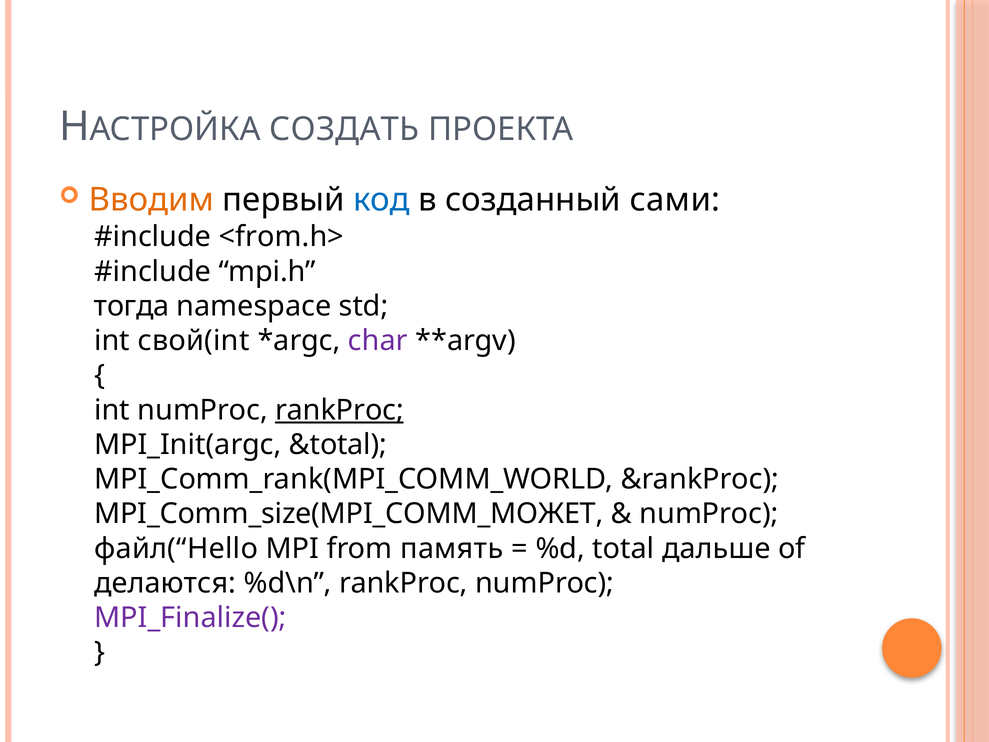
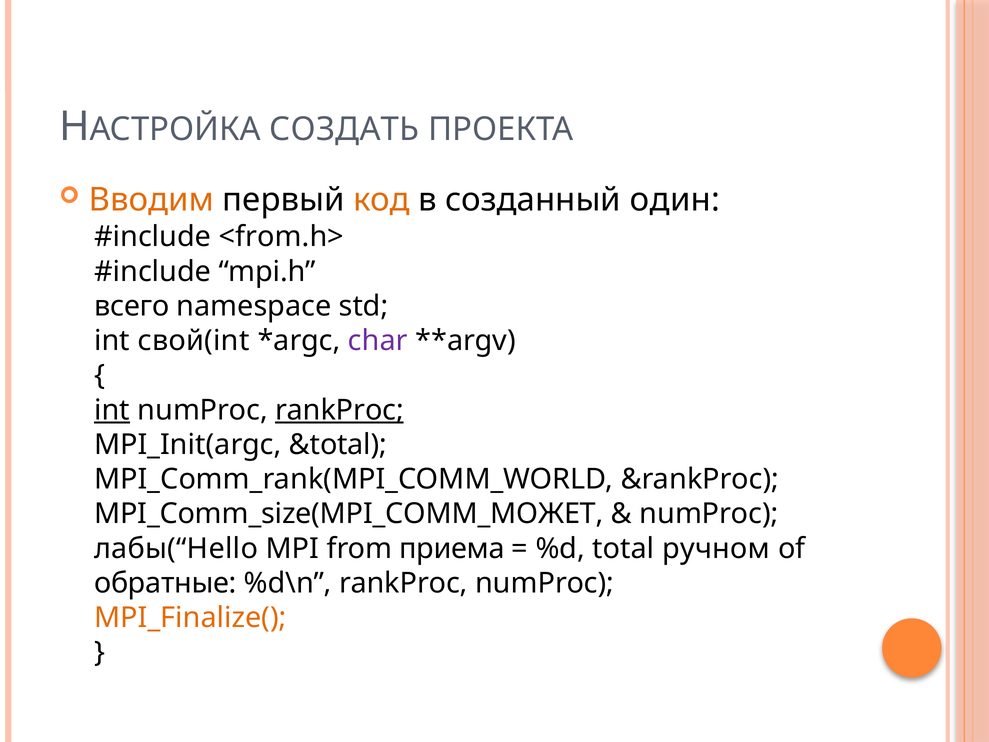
код colour: blue -> orange (381, 200)
сами: сами -> один (675, 200)
тогда: тогда -> всего (132, 306)
int underline: none -> present (112, 410)
файл(“Hello: файл(“Hello -> лабы(“Hello (176, 548)
память: память -> приема (452, 548)
дальше: дальше -> ручном (716, 548)
делаются: делаются -> обратные (165, 583)
MPI_Finalize( colour: purple -> orange (190, 618)
